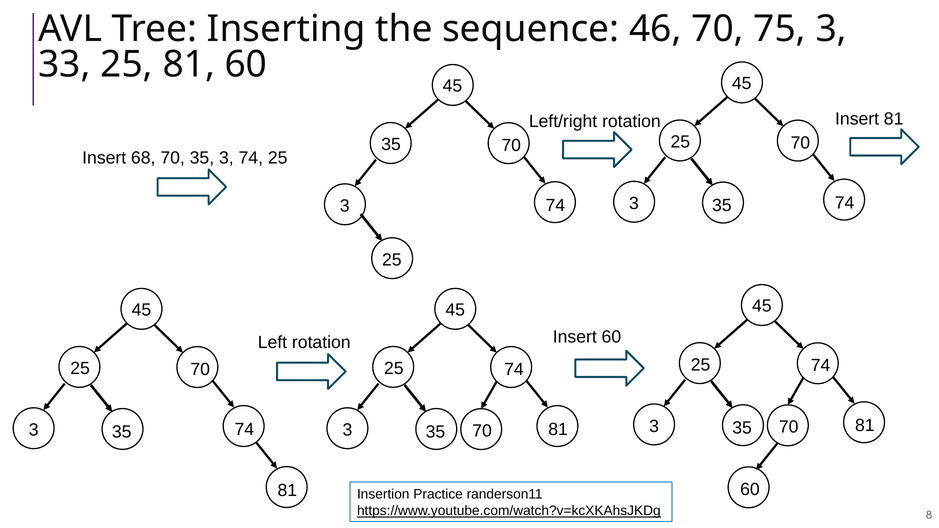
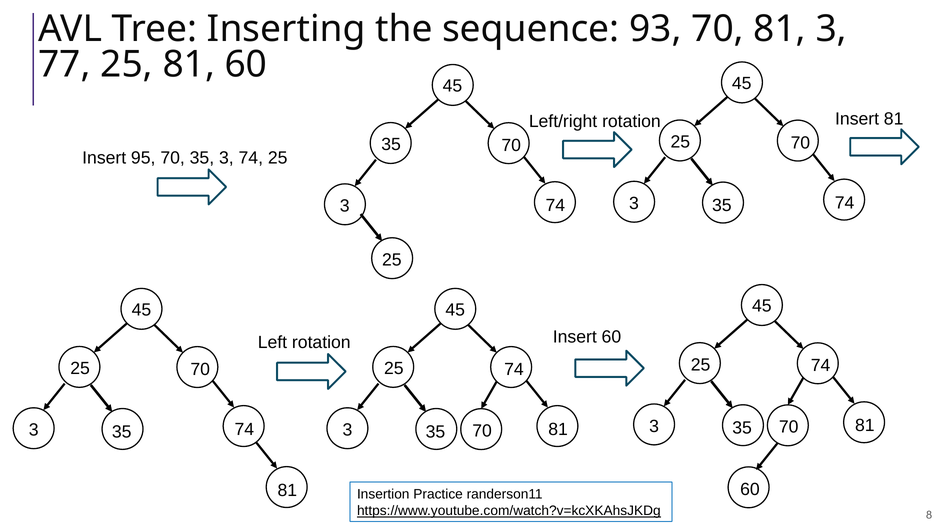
46: 46 -> 93 (655, 29)
75: 75 -> 81 (780, 29)
33: 33 -> 77 (64, 65)
68: 68 -> 95 (143, 158)
